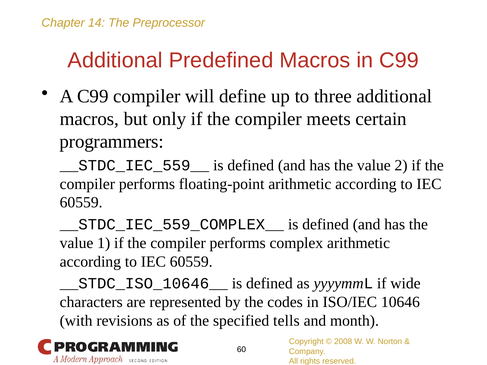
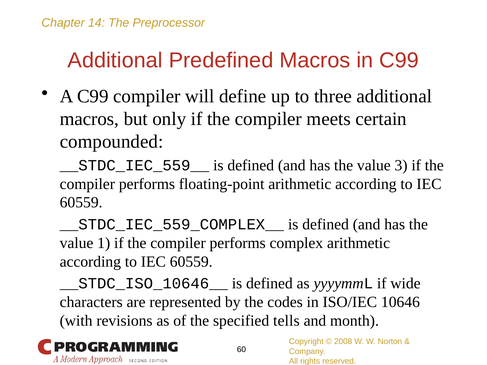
programmers: programmers -> compounded (112, 142)
2: 2 -> 3 (401, 165)
